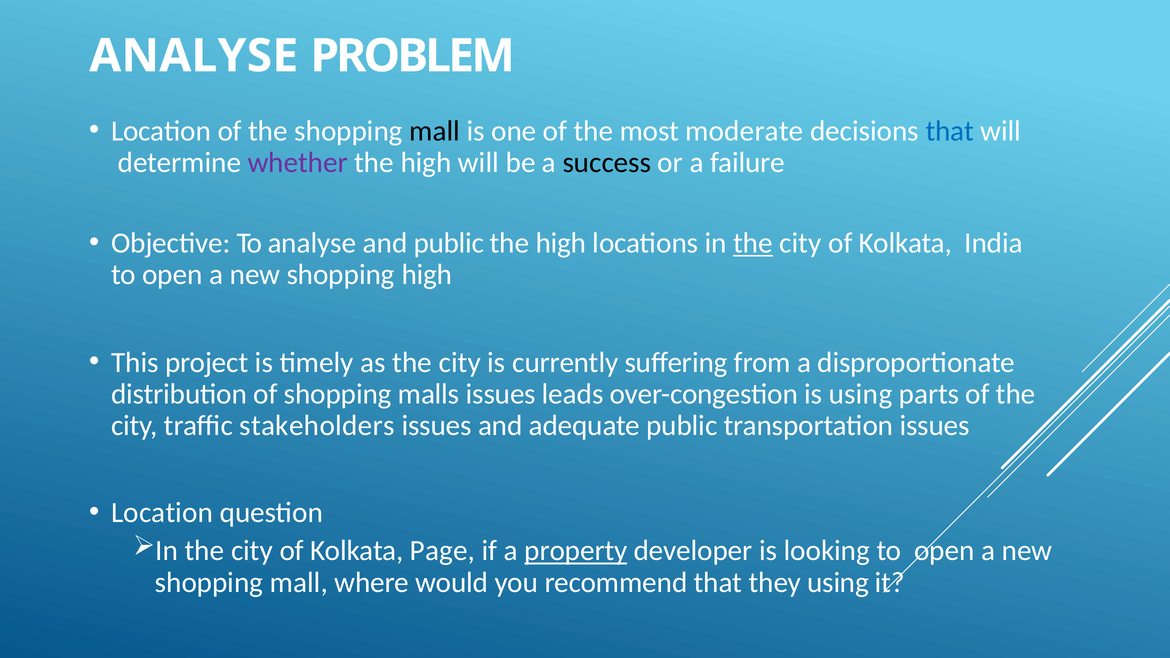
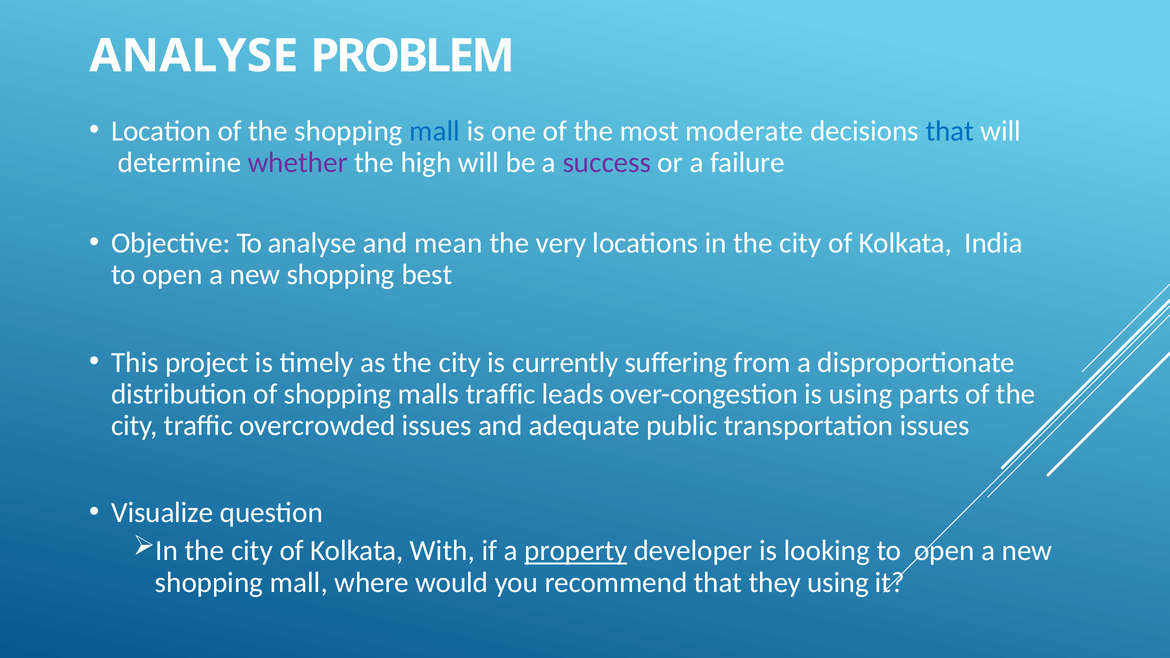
mall colour: black -> blue (435, 131)
success colour: black -> purple (607, 162)
and public: public -> mean (448, 243)
high: high -> very (561, 243)
the underline: present -> none (753, 243)
shopping high: high -> best (427, 275)
malls issues: issues -> traffic (501, 394)
stakeholders: stakeholders -> overcrowded (317, 426)
Location: Location -> Visualize (162, 513)
Page: Page -> With (443, 551)
